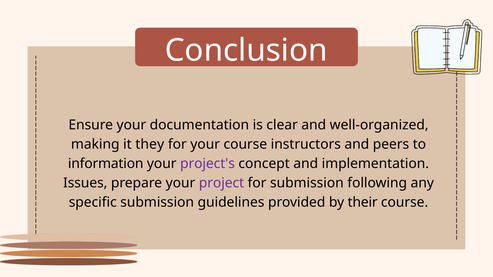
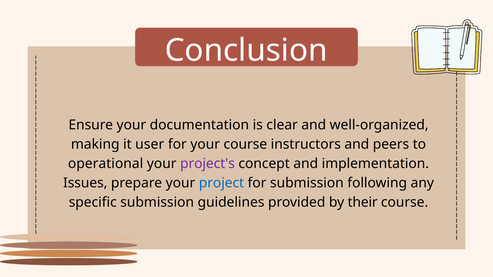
they: they -> user (150, 144)
information: information -> operational (106, 164)
project colour: purple -> blue (221, 183)
